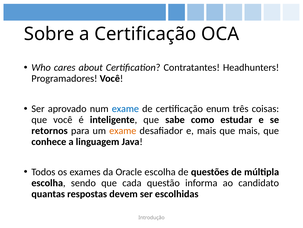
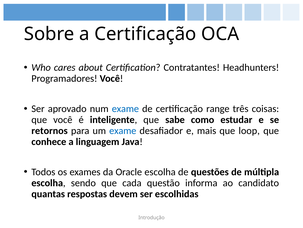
enum: enum -> range (218, 109)
exame colour: orange -> blue (123, 130)
que mais: mais -> loop (249, 130)
